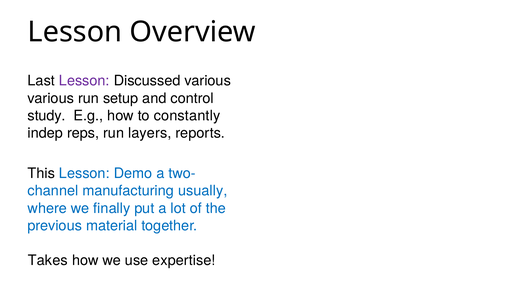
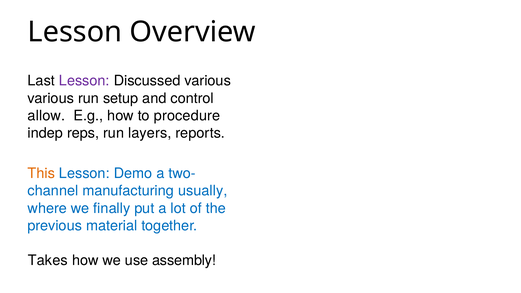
study: study -> allow (46, 116)
constantly: constantly -> procedure (187, 116)
This colour: black -> orange (41, 174)
expertise: expertise -> assembly (184, 260)
